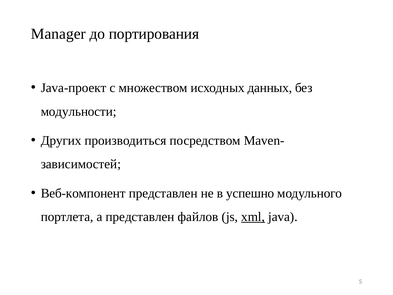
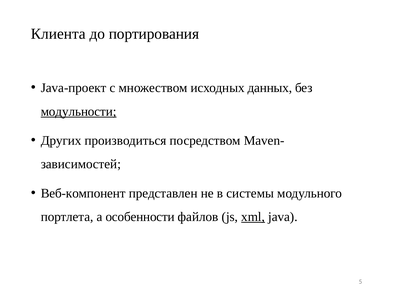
Manager: Manager -> Клиента (58, 34)
модульности underline: none -> present (79, 111)
успешно: успешно -> системы (250, 193)
а представлен: представлен -> особенности (140, 217)
